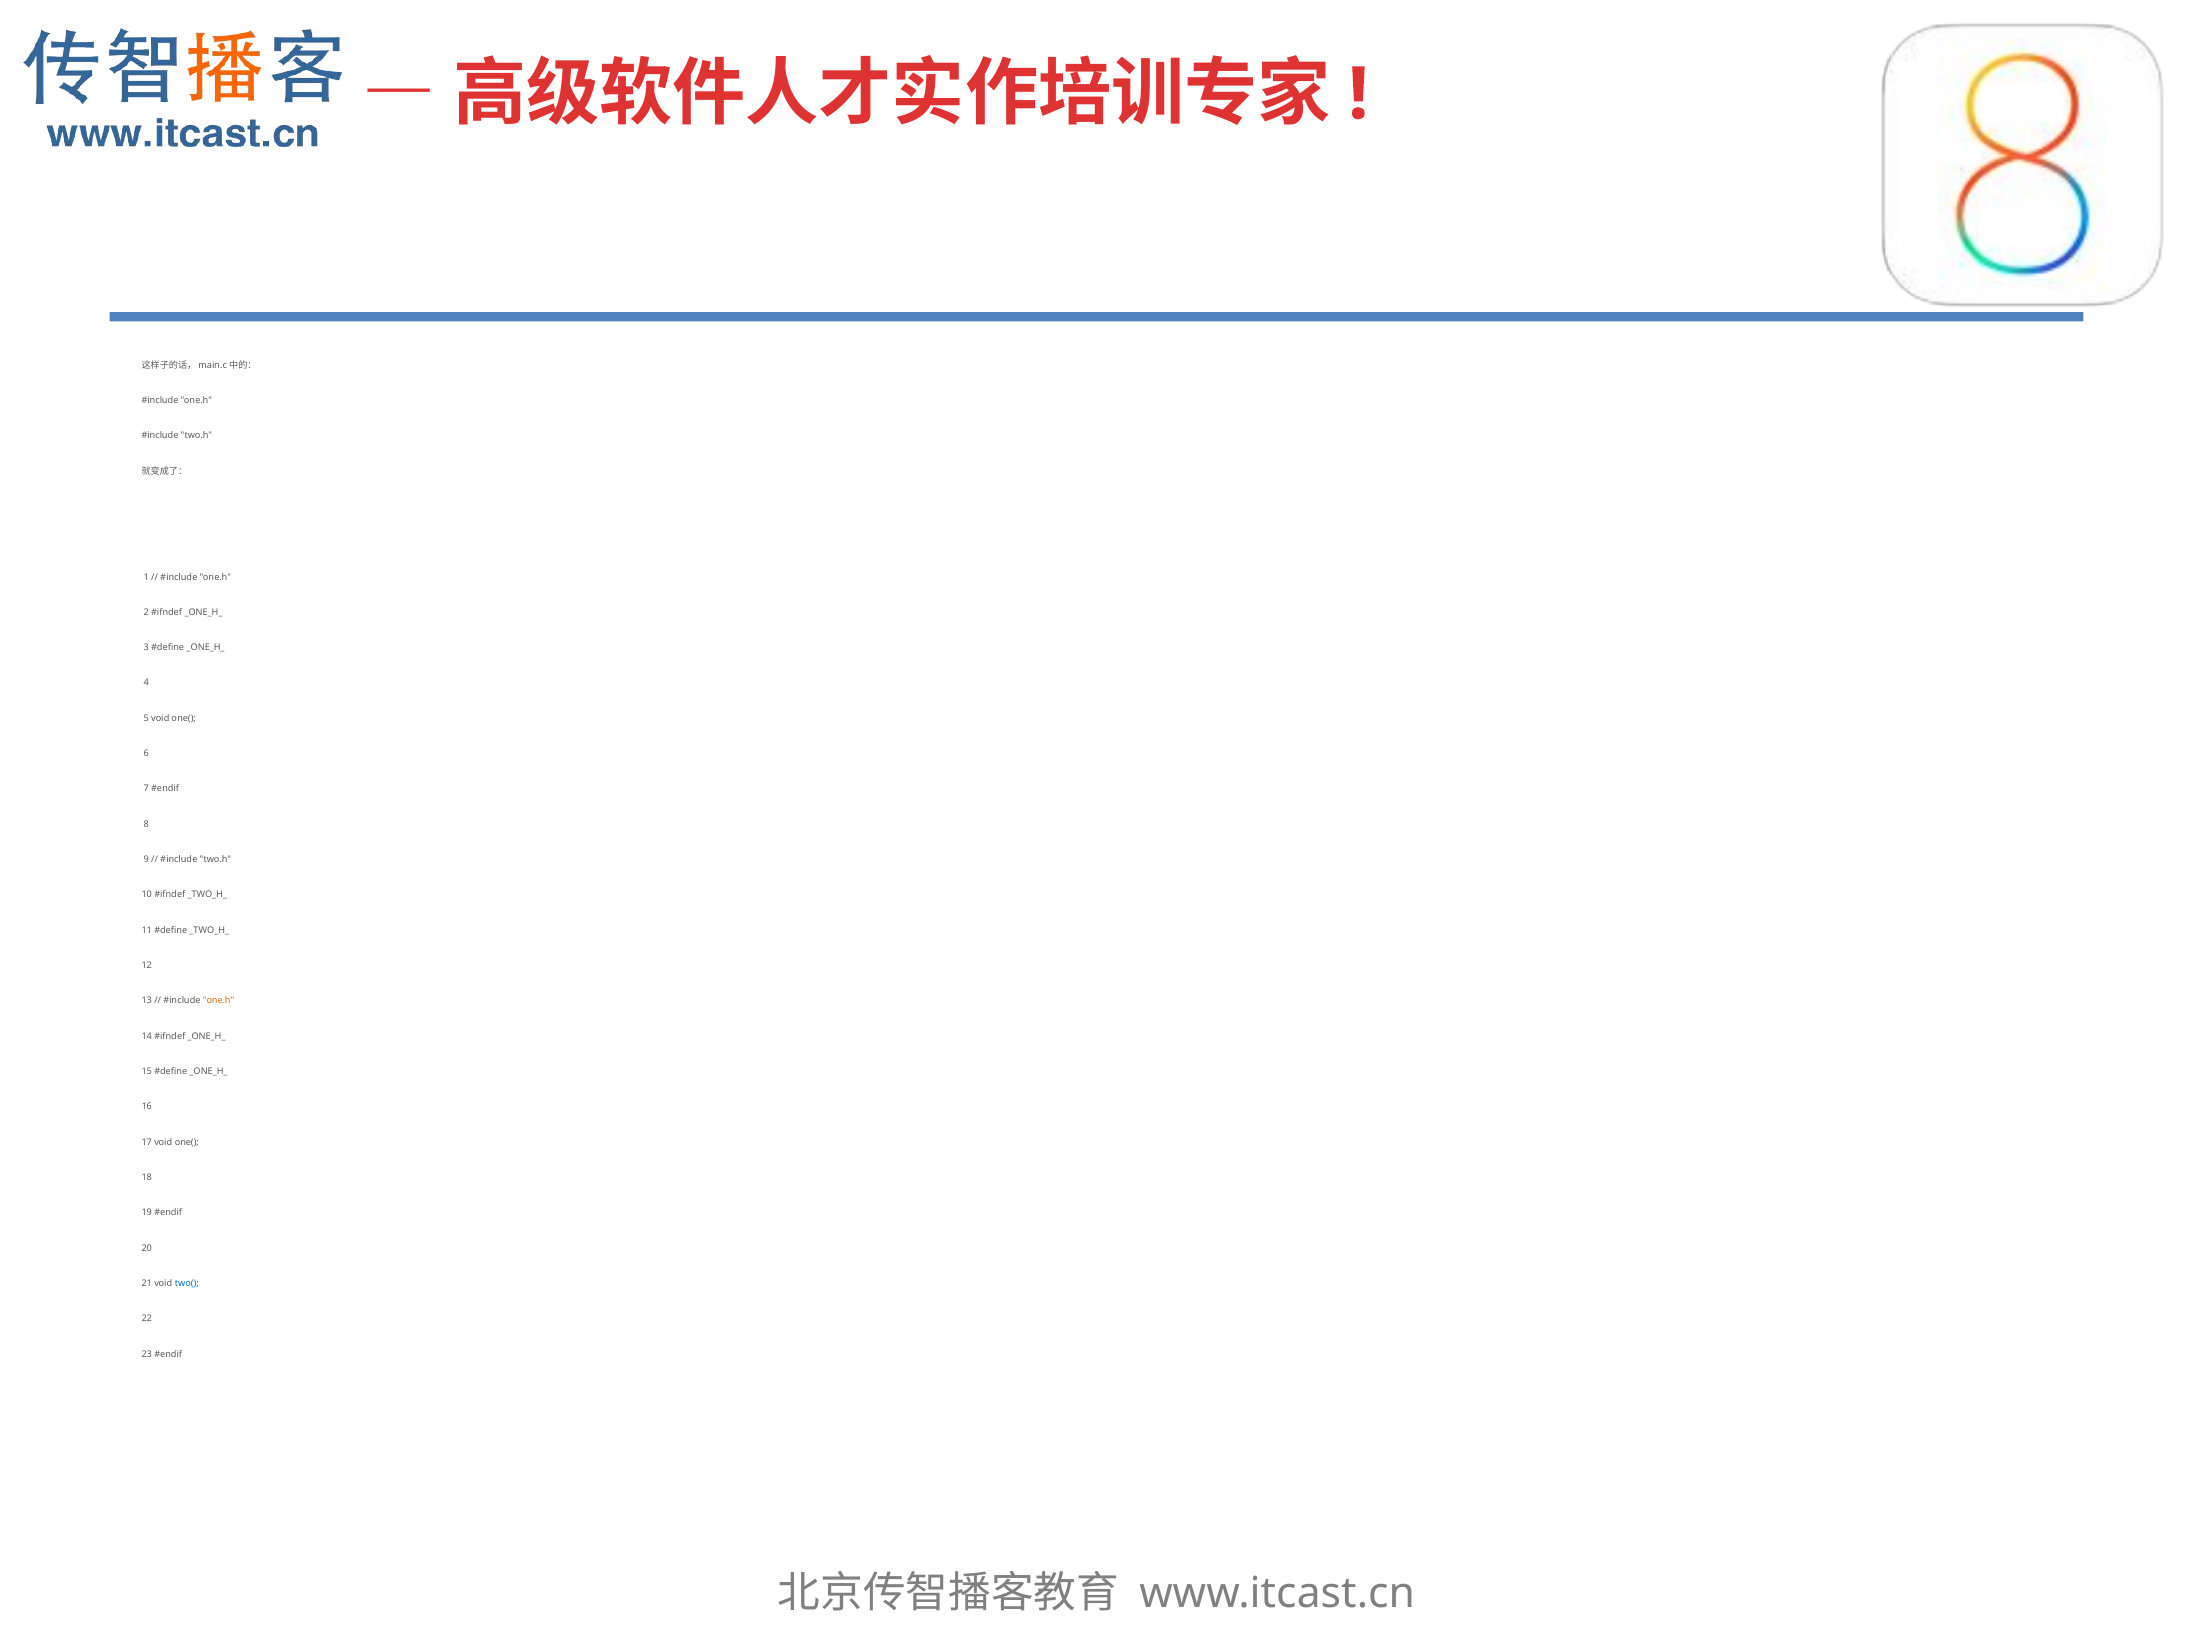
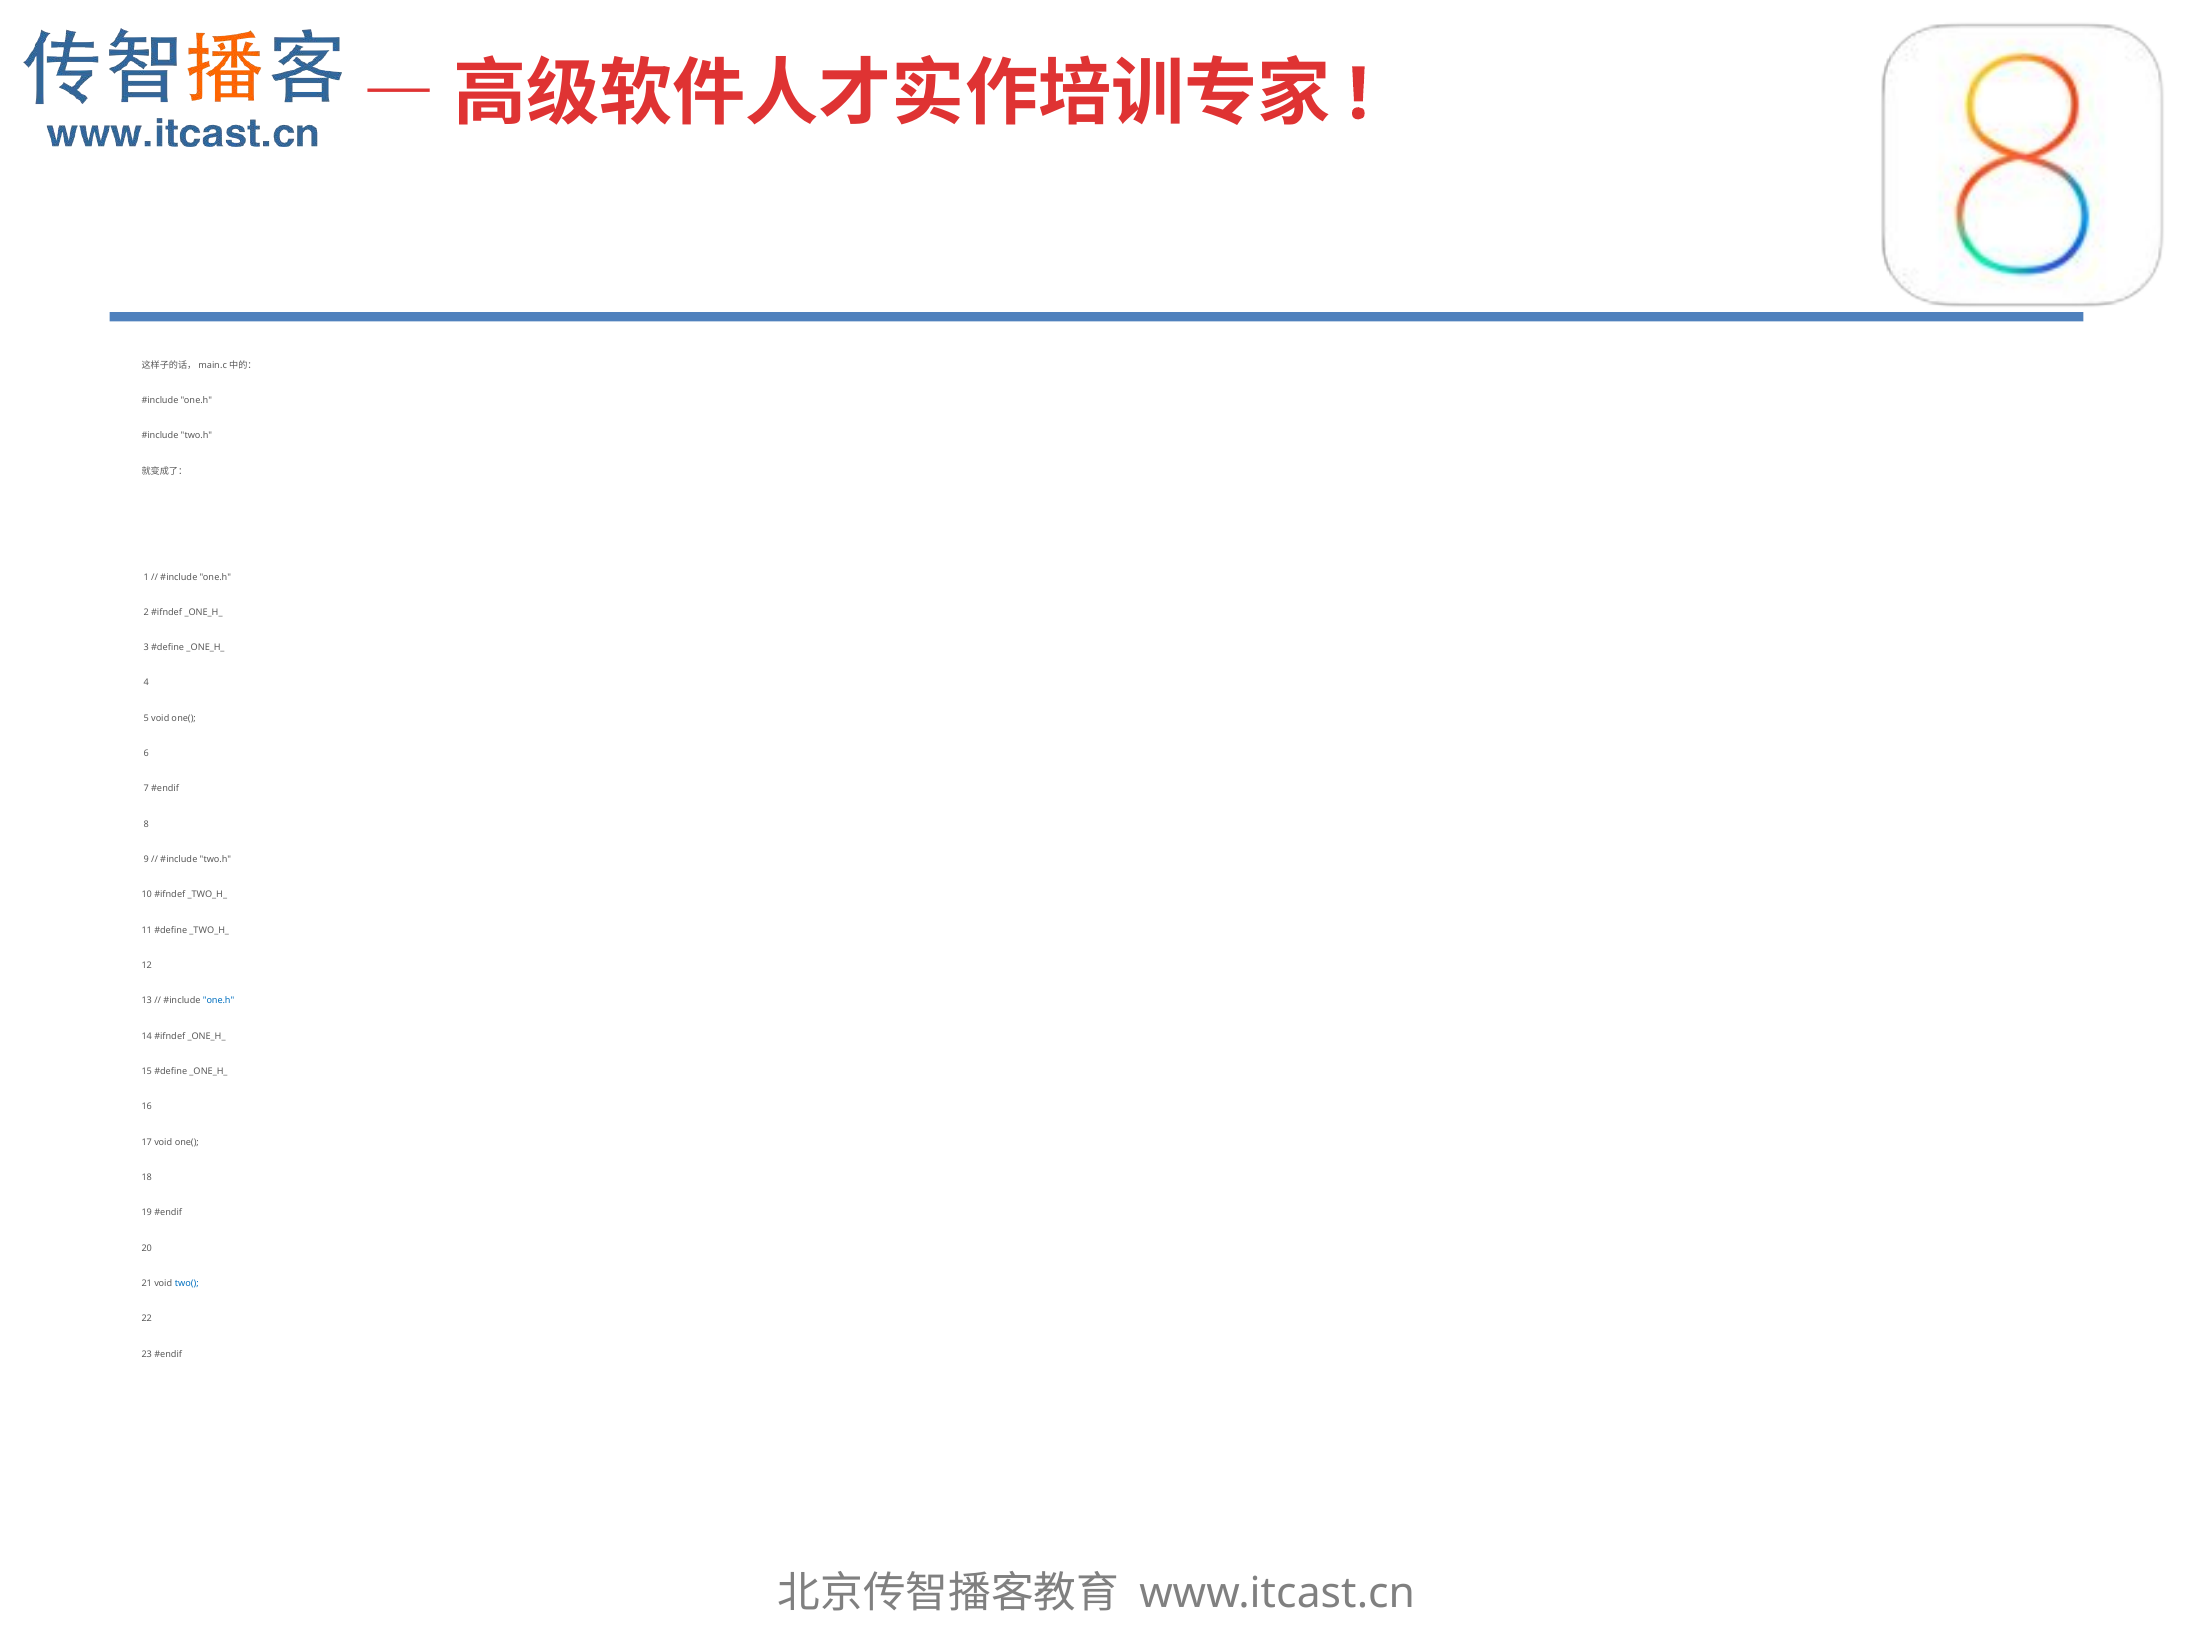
one.h colour: orange -> blue (219, 1001)
